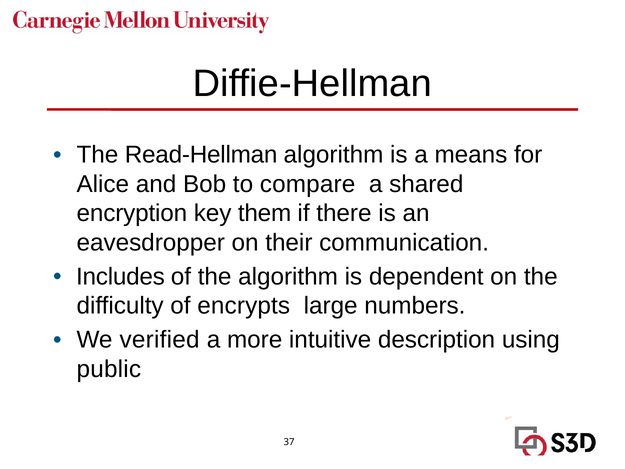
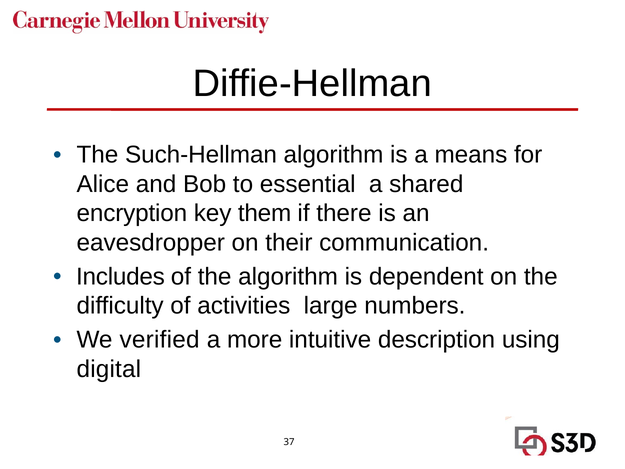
Read-Hellman: Read-Hellman -> Such-Hellman (201, 155)
compare: compare -> essential (308, 184)
encrypts: encrypts -> activities (244, 306)
public: public -> digital (109, 369)
